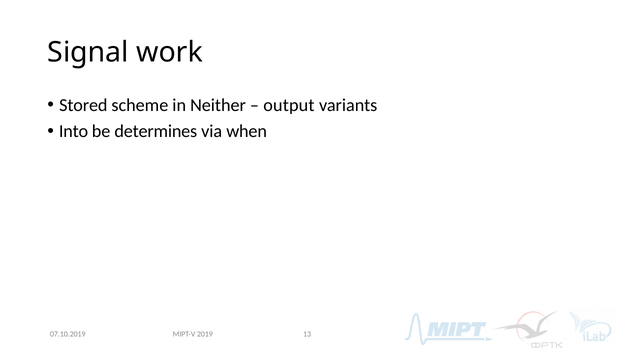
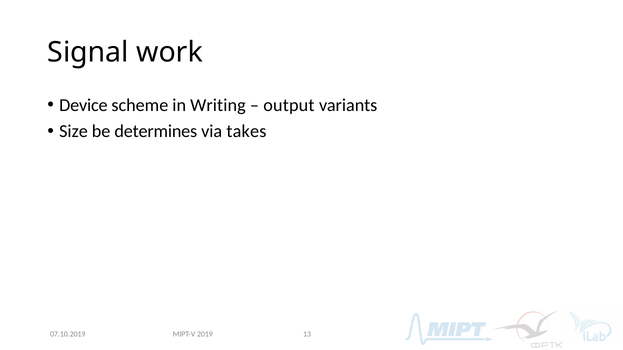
Stored: Stored -> Device (83, 105)
Neither: Neither -> Writing (218, 105)
Into: Into -> Size (73, 131)
when: when -> takes (246, 131)
